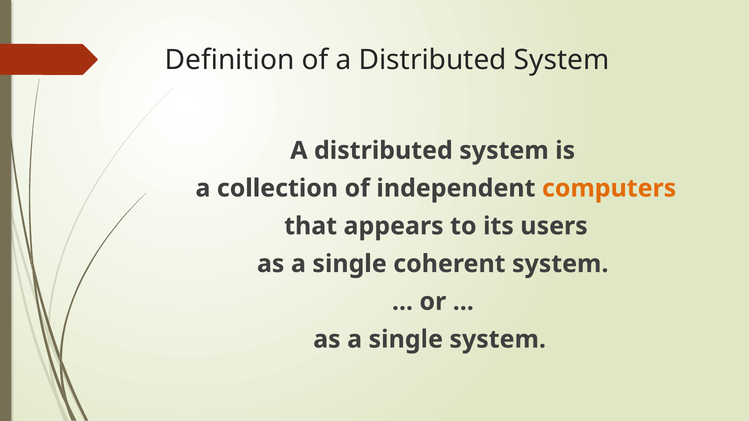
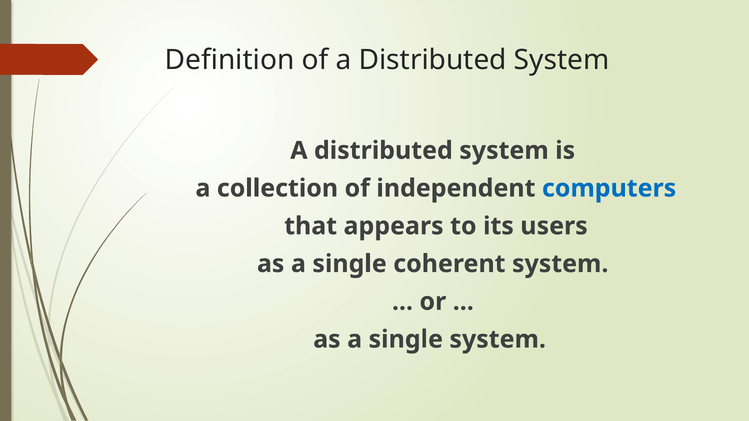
computers colour: orange -> blue (609, 188)
